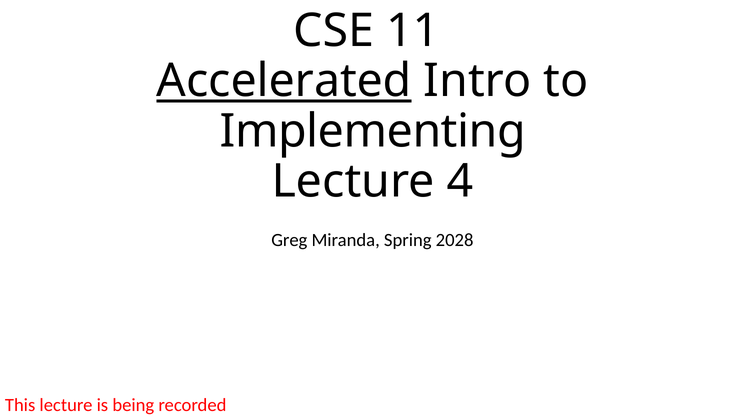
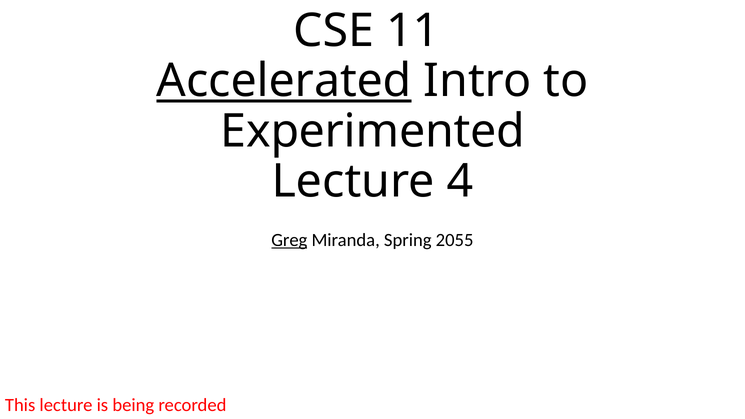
Implementing: Implementing -> Experimented (373, 131)
Greg underline: none -> present (289, 240)
2028: 2028 -> 2055 (455, 240)
